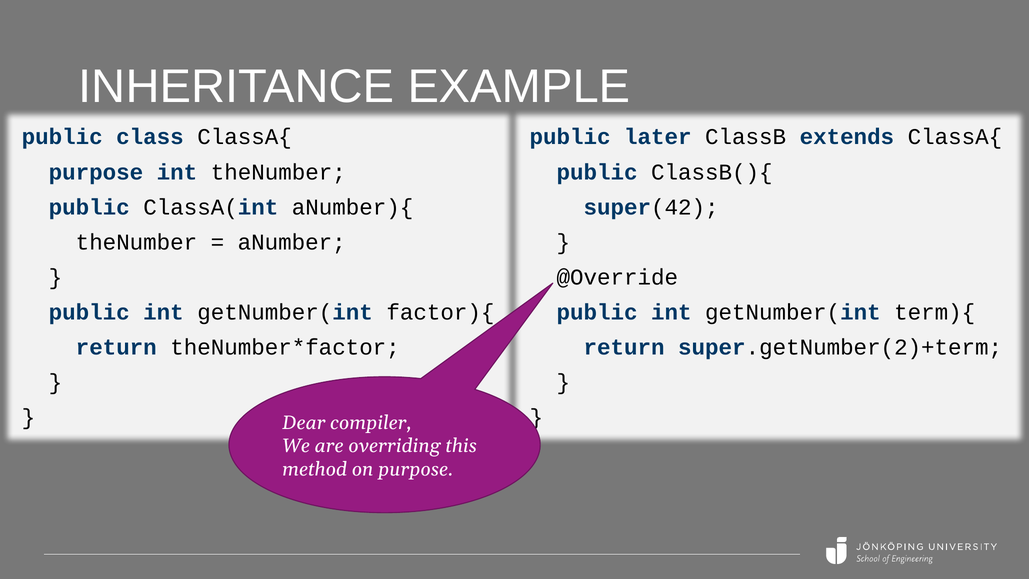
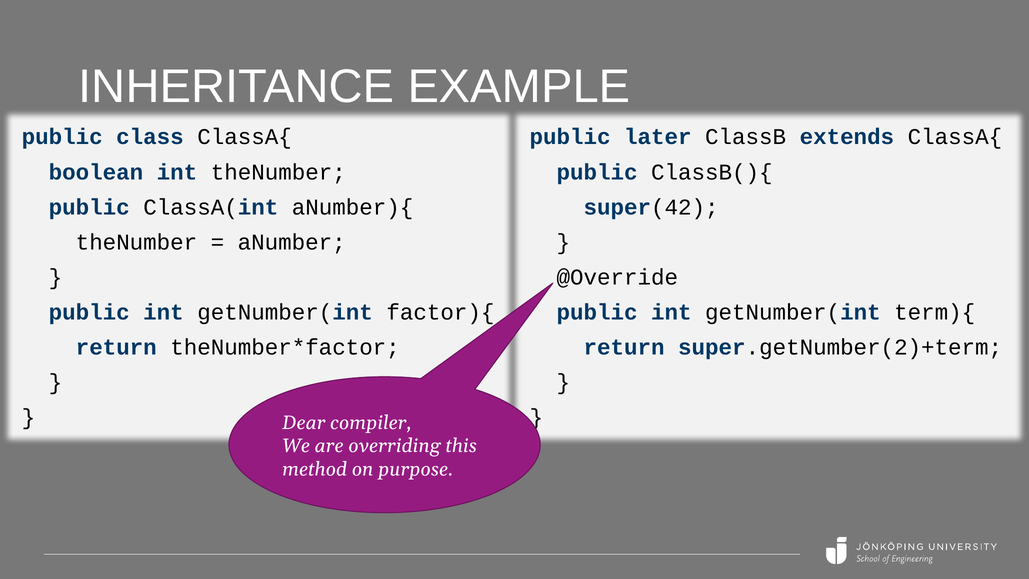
purpose: purpose -> boolean (96, 172)
